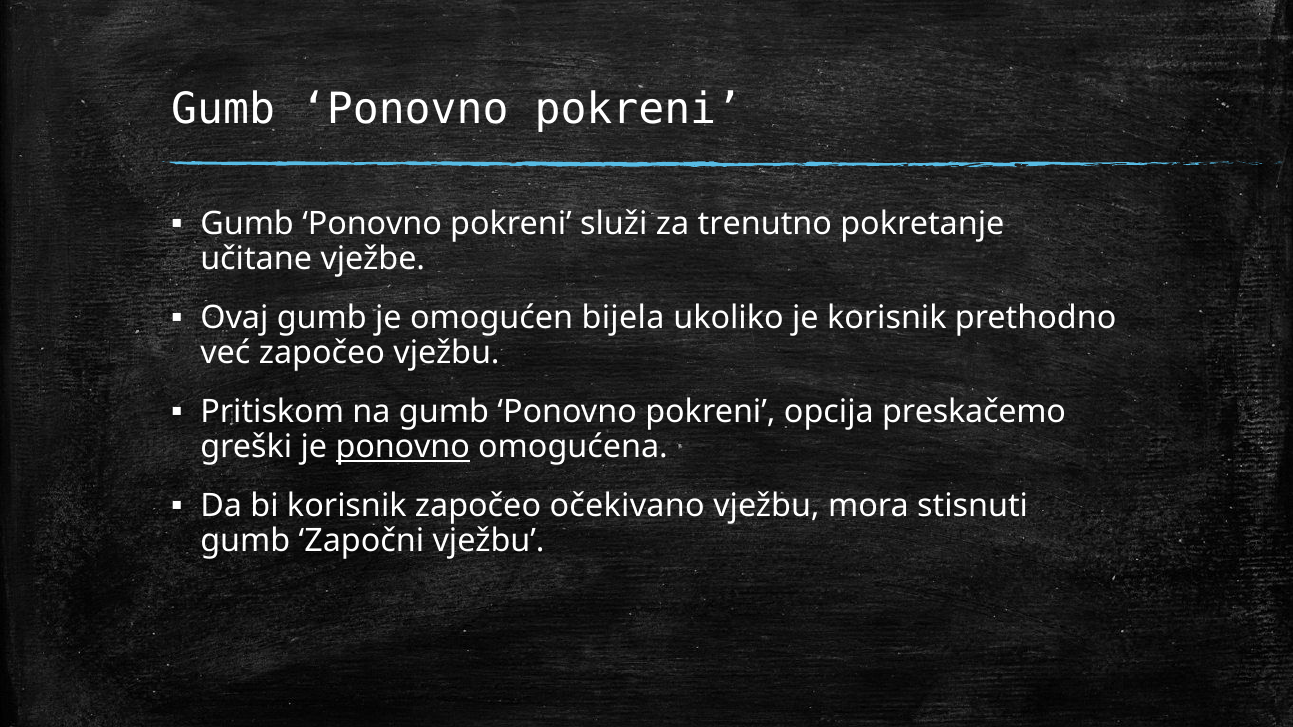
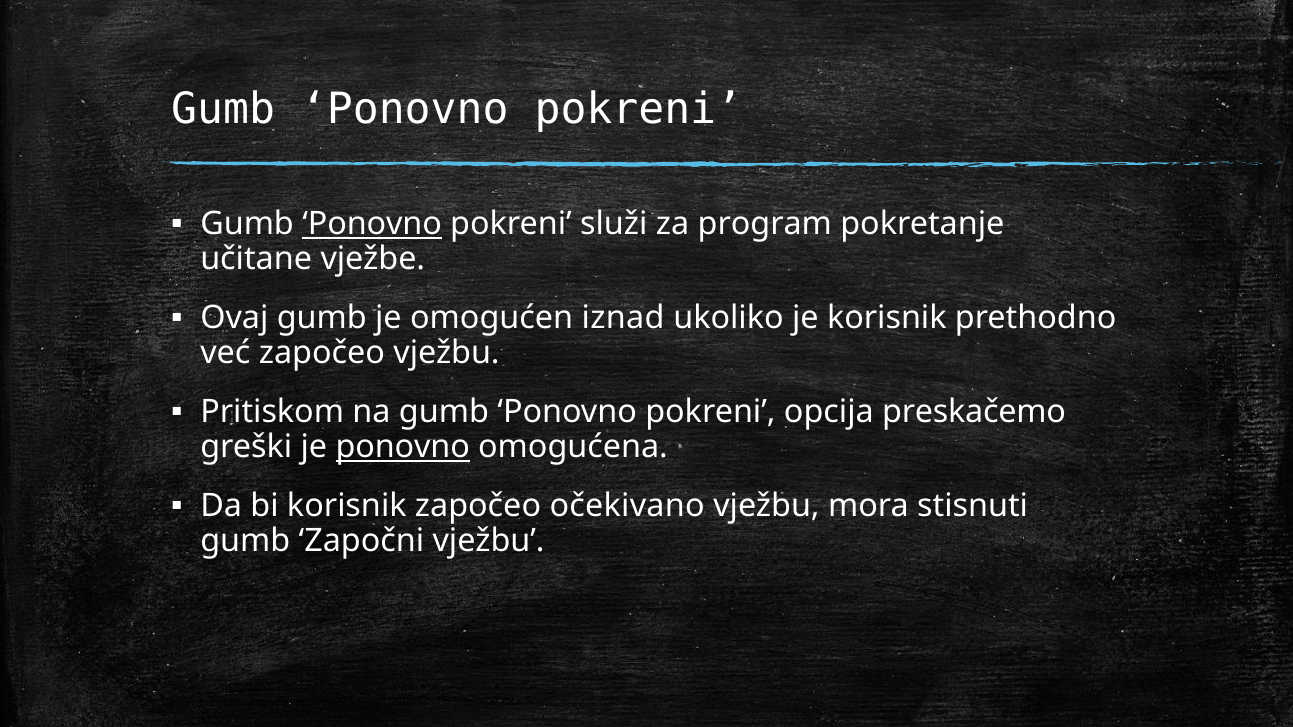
Ponovno underline: none -> present (372, 224)
trenutno: trenutno -> program (765, 224)
bijela: bijela -> iznad (623, 318)
